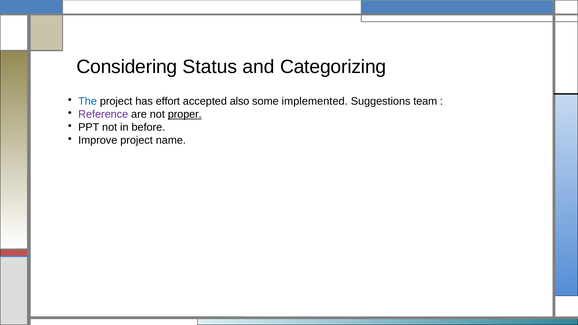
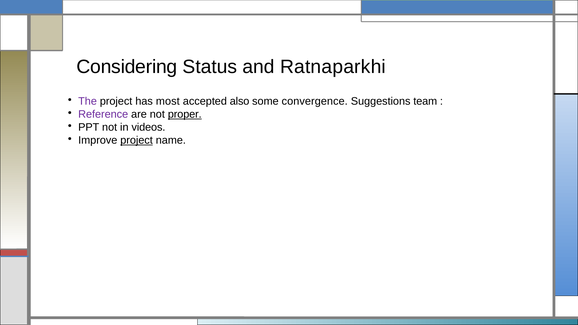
Categorizing: Categorizing -> Ratnaparkhi (333, 67)
The colour: blue -> purple (88, 101)
effort: effort -> most (168, 101)
implemented: implemented -> convergence (315, 101)
before: before -> videos (148, 127)
project underline: none -> present (137, 140)
